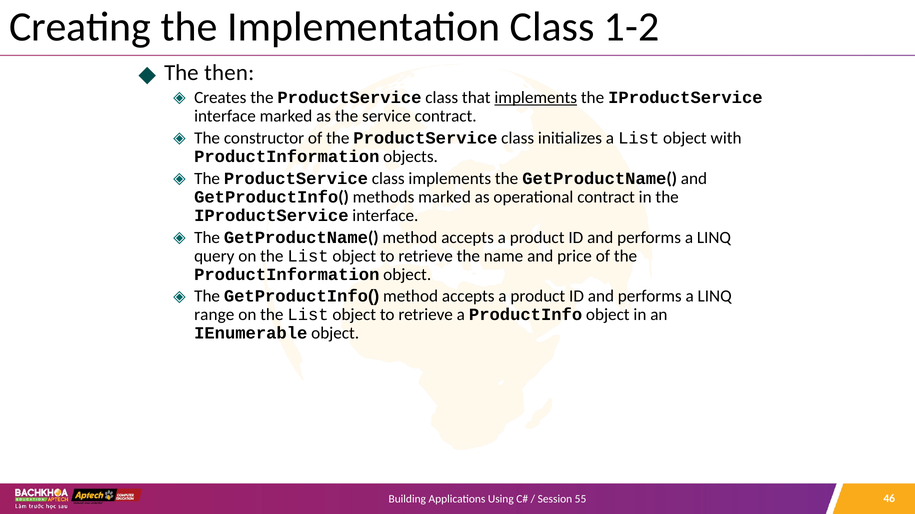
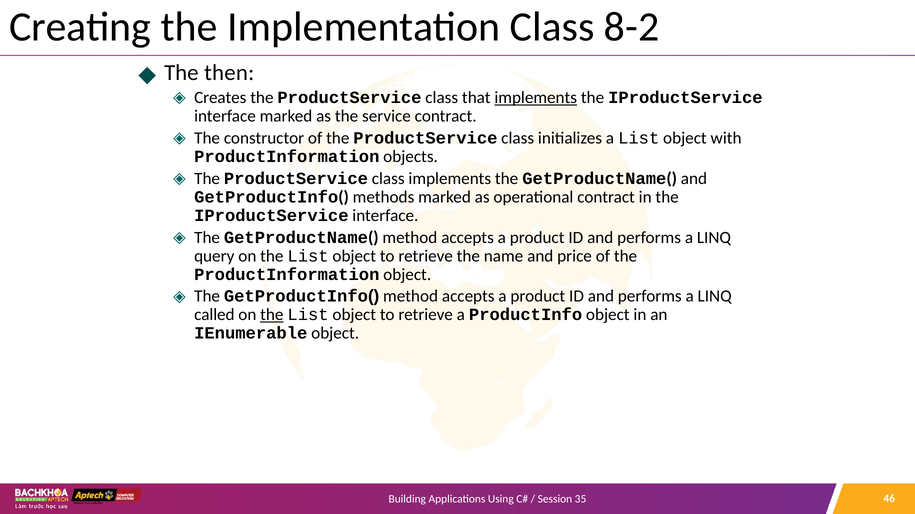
1-2: 1-2 -> 8-2 (632, 27)
range: range -> called (214, 315)
the underline: none -> present (272, 315)
55: 55 -> 35 (581, 500)
